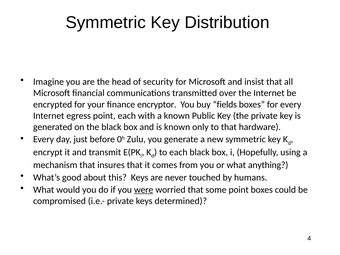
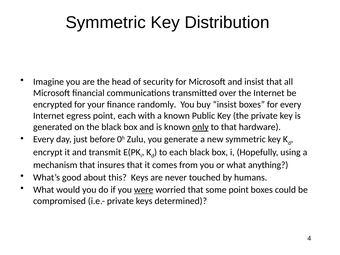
encryptor: encryptor -> randomly (157, 104)
buy fields: fields -> insist (225, 104)
only underline: none -> present (200, 127)
